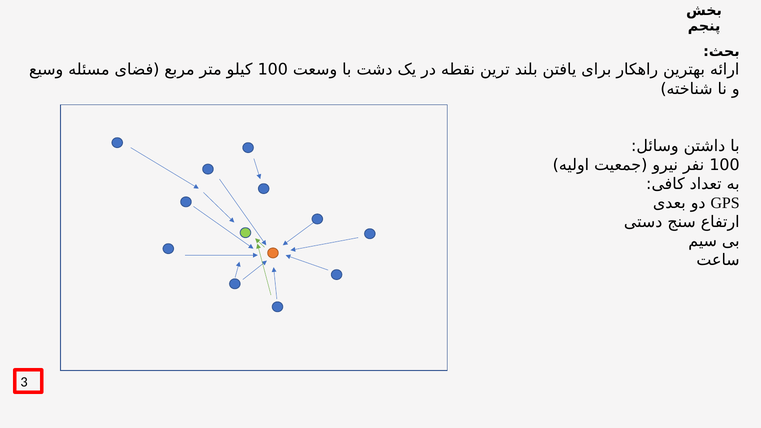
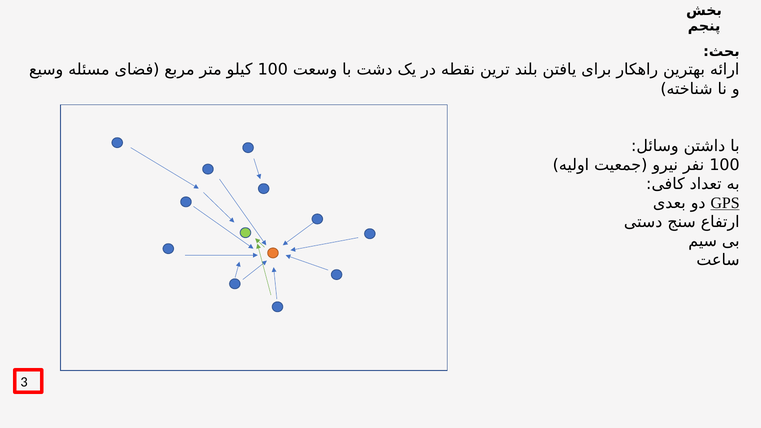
GPS underline: none -> present (725, 203)
